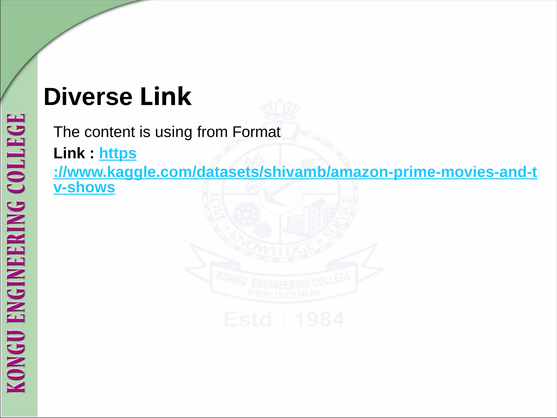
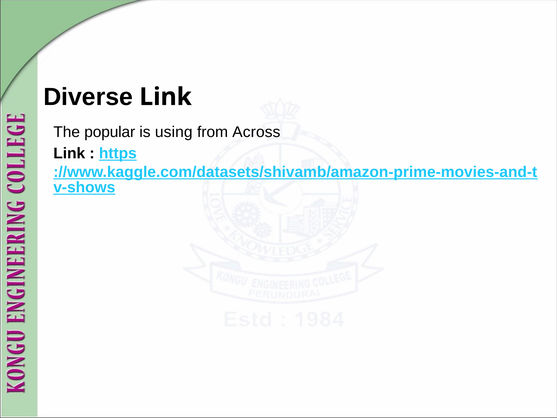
content: content -> popular (110, 132)
Format: Format -> Across (256, 132)
